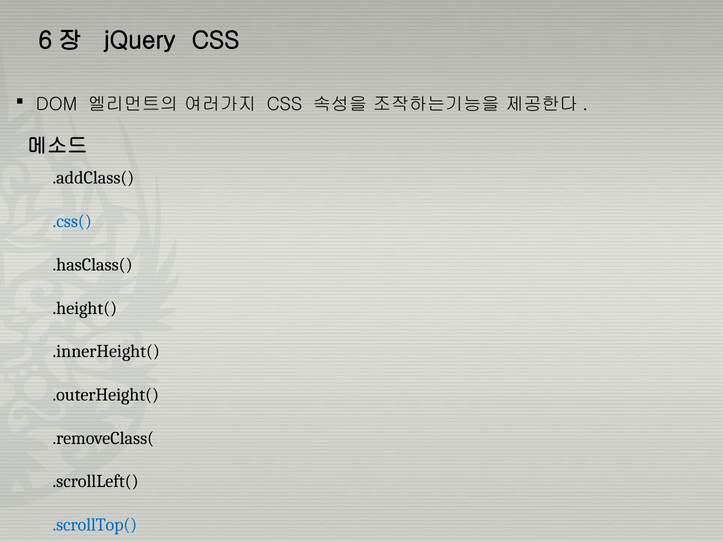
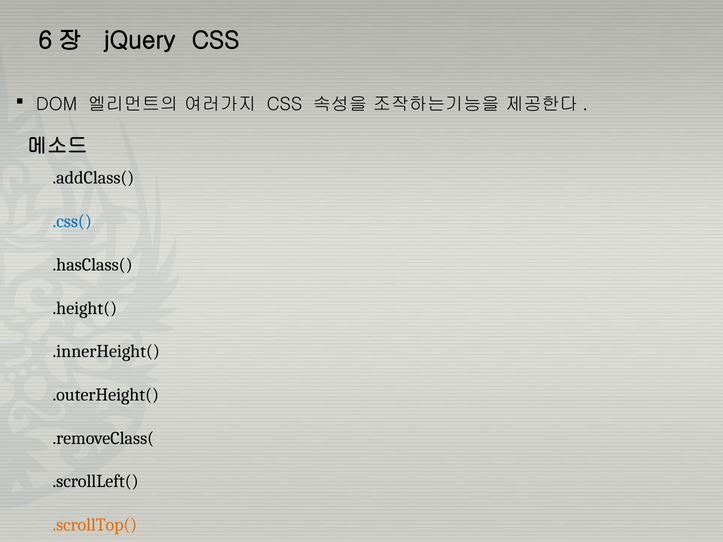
.scrollTop( colour: blue -> orange (95, 525)
